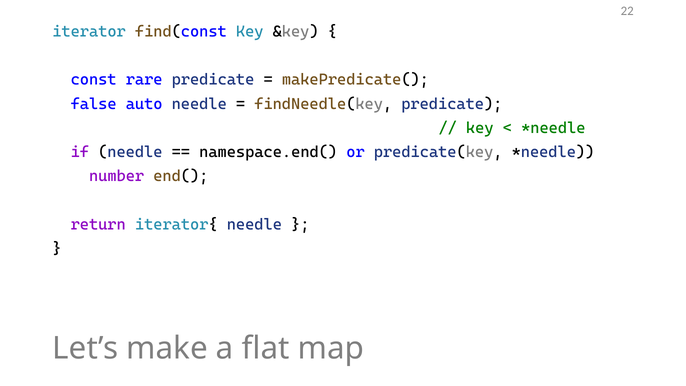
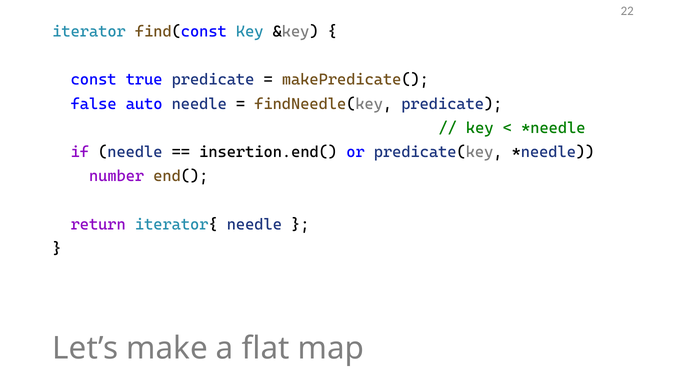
rare: rare -> true (144, 80)
namespace.end(: namespace.end( -> insertion.end( (268, 152)
